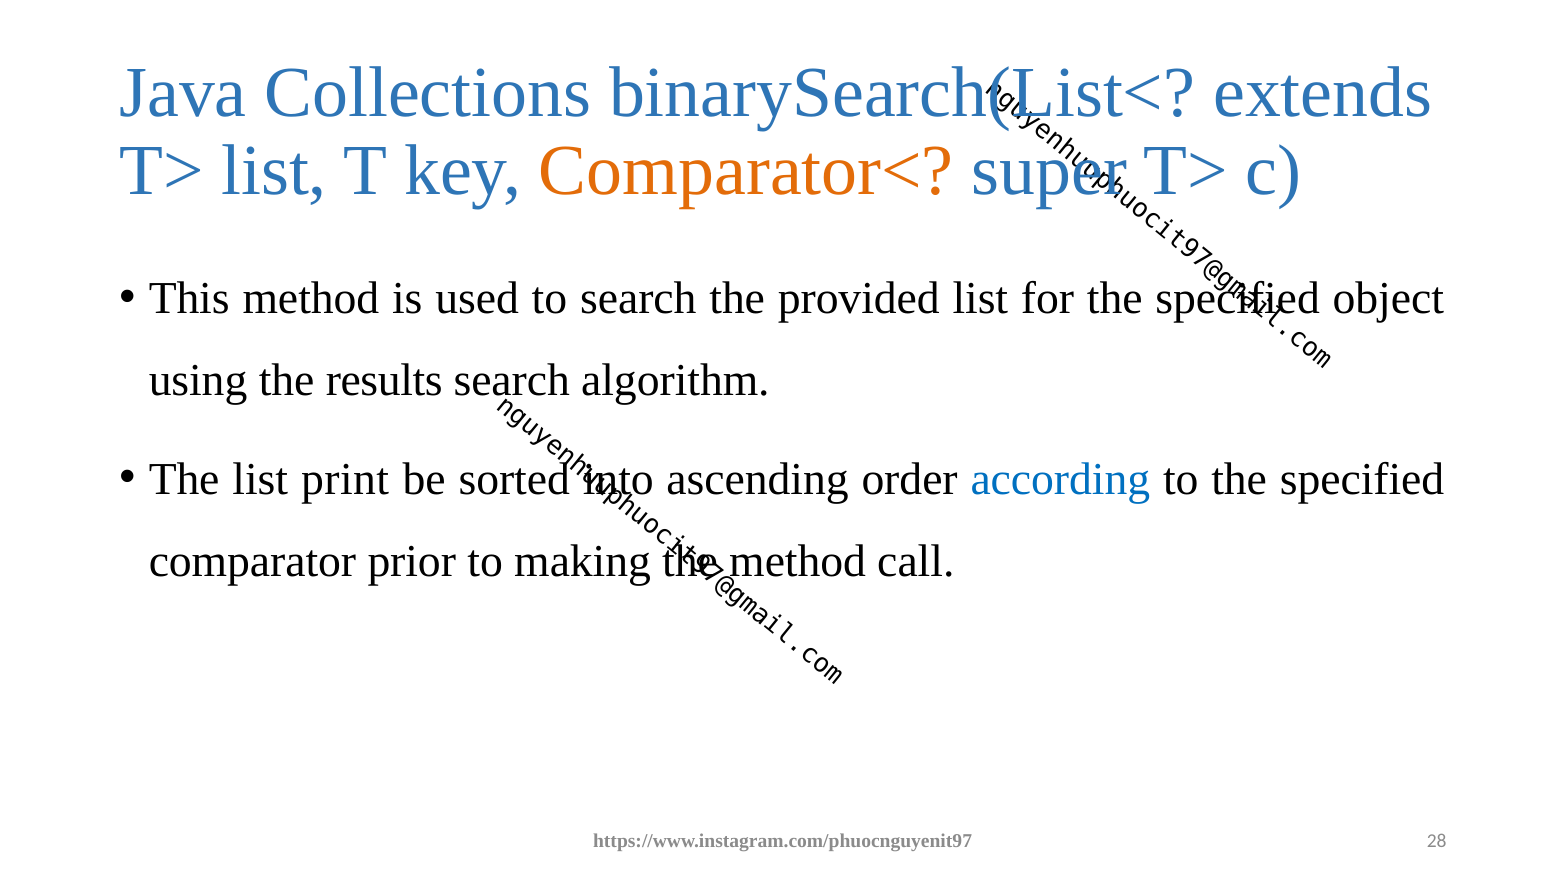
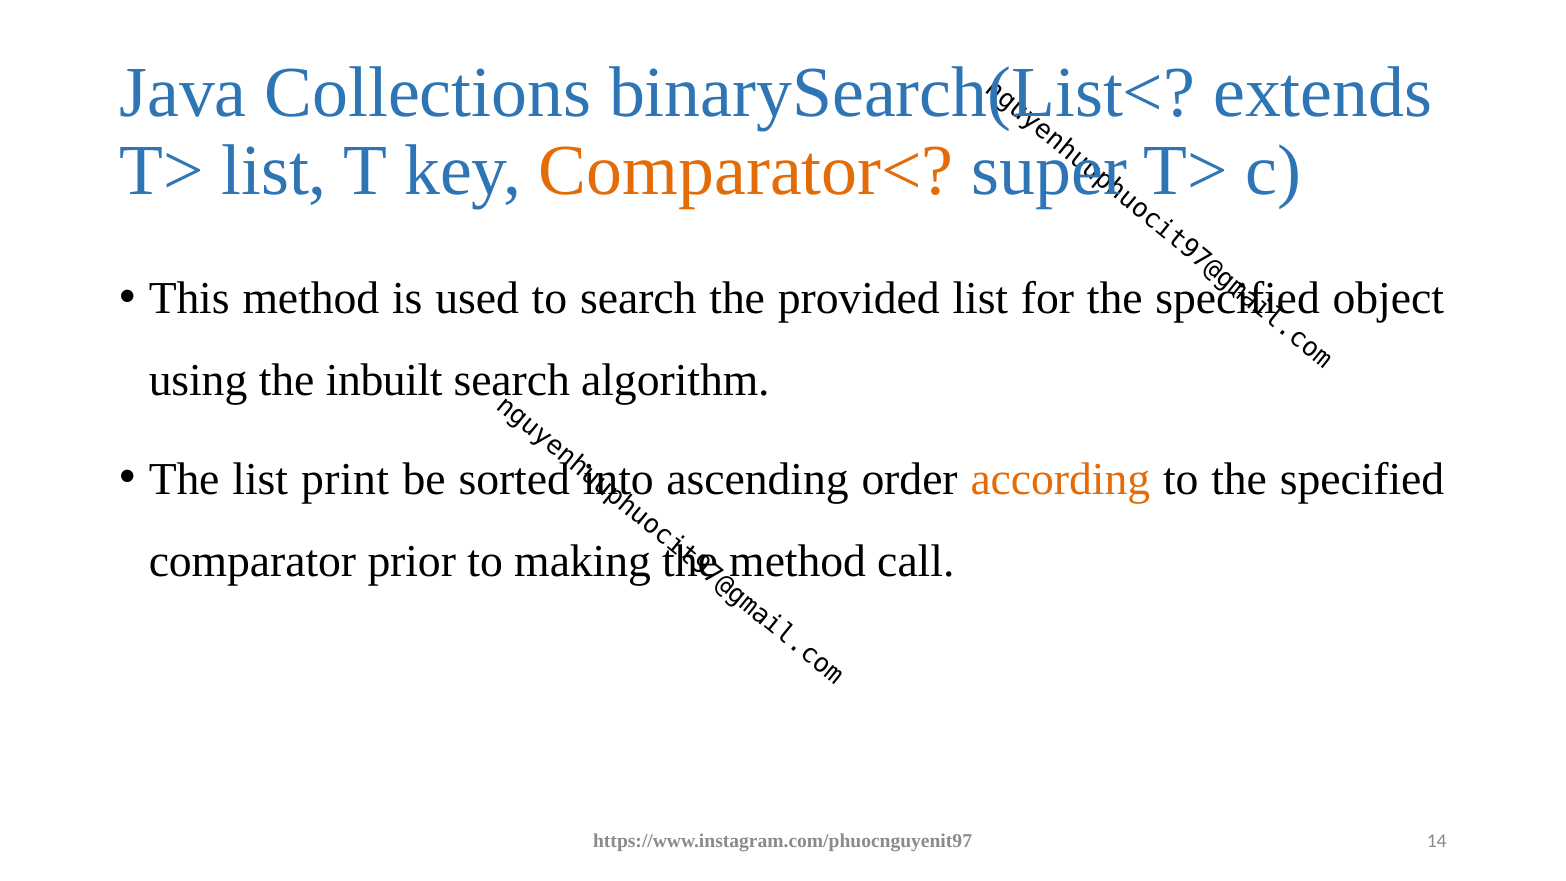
results: results -> inbuilt (384, 381)
according colour: blue -> orange (1060, 479)
28: 28 -> 14 (1437, 841)
